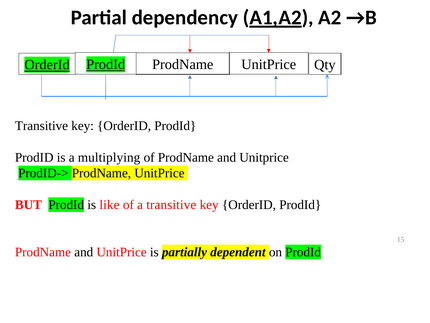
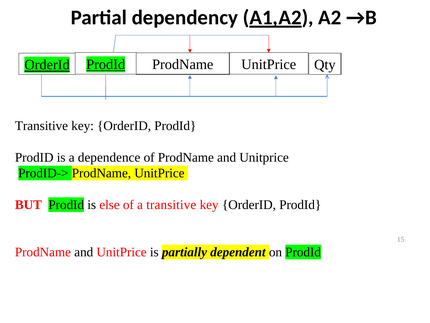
multiplying: multiplying -> dependence (109, 157)
like: like -> else (110, 204)
